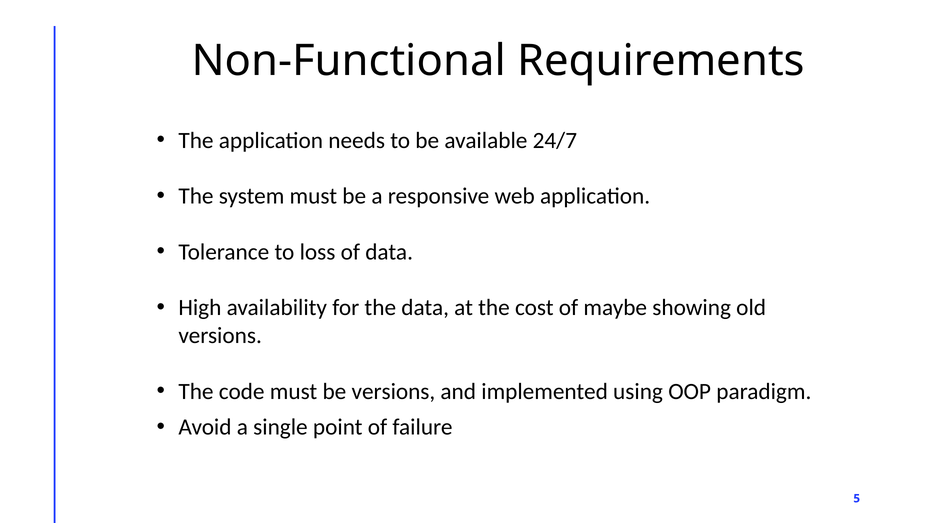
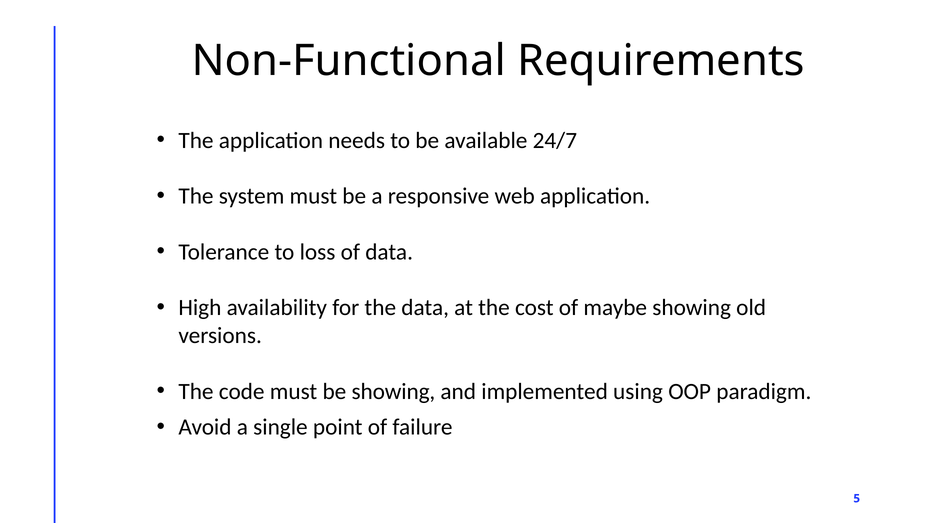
be versions: versions -> showing (393, 392)
